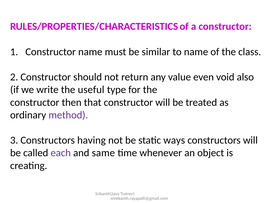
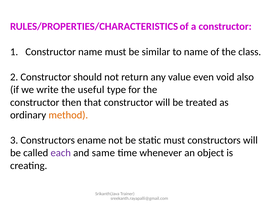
method colour: purple -> orange (68, 115)
having: having -> ename (92, 140)
static ways: ways -> must (174, 140)
